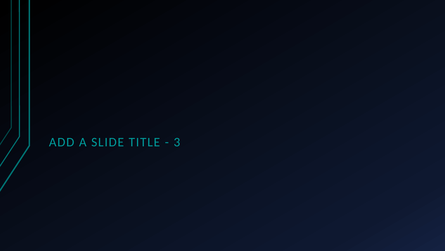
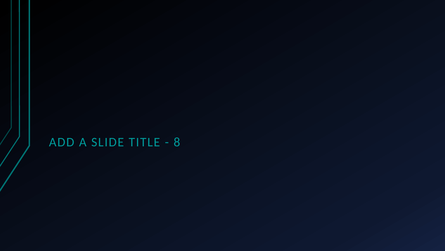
3: 3 -> 8 (177, 142)
